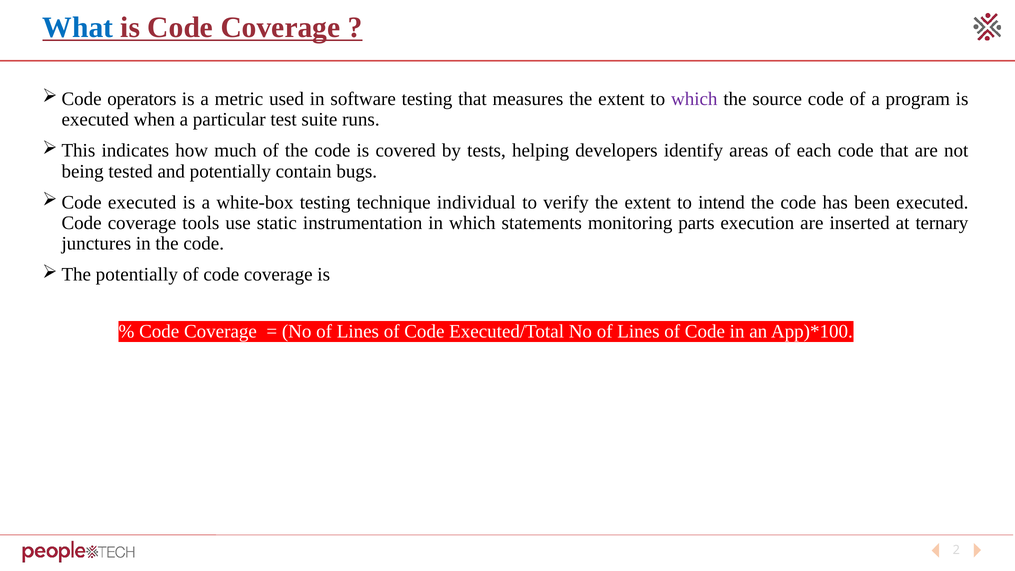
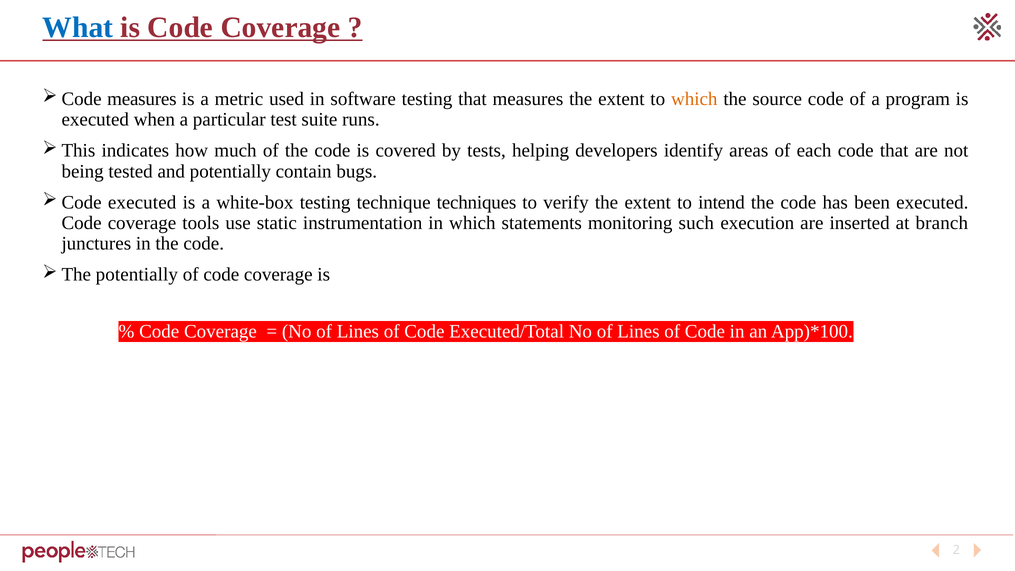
operators: operators -> measures (142, 99)
which colour: purple -> orange (694, 99)
individual: individual -> techniques (477, 202)
parts: parts -> such (696, 223)
ternary: ternary -> branch (942, 223)
